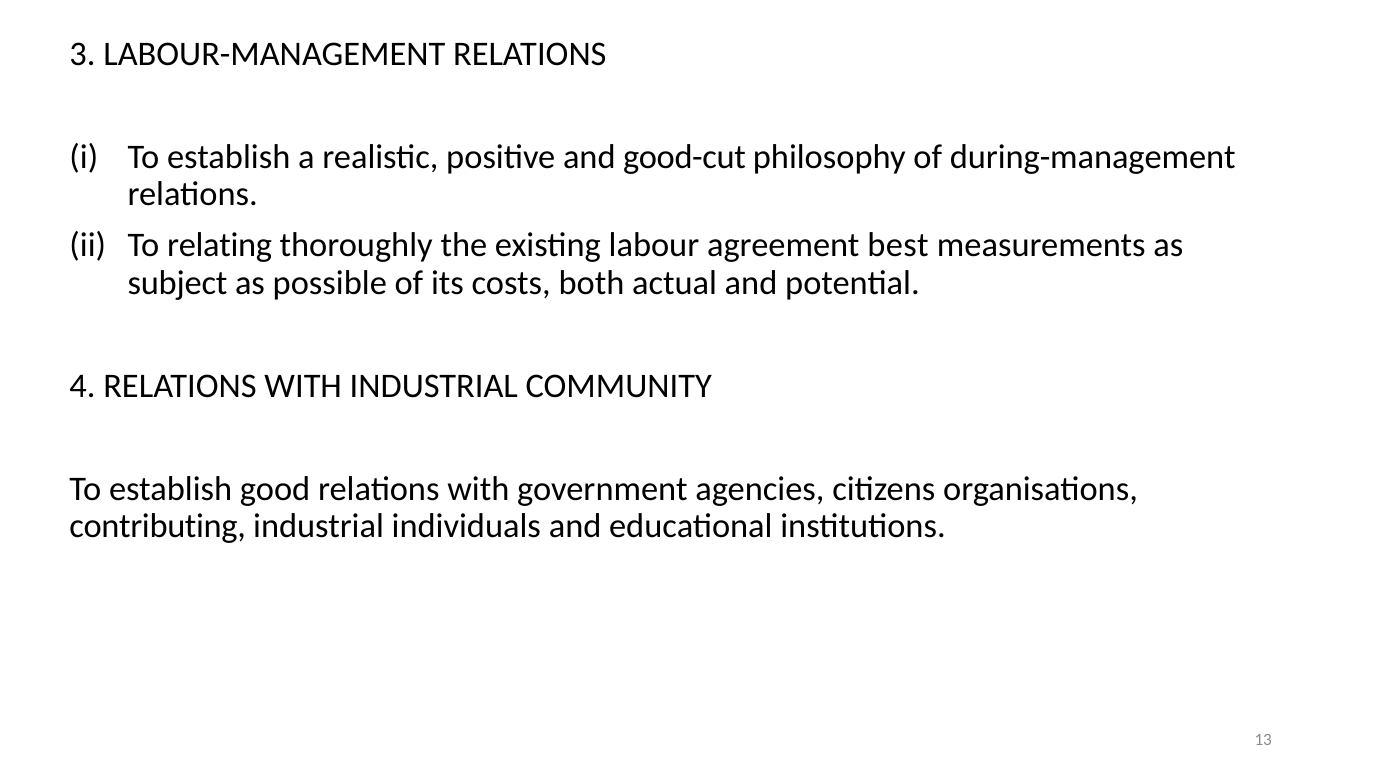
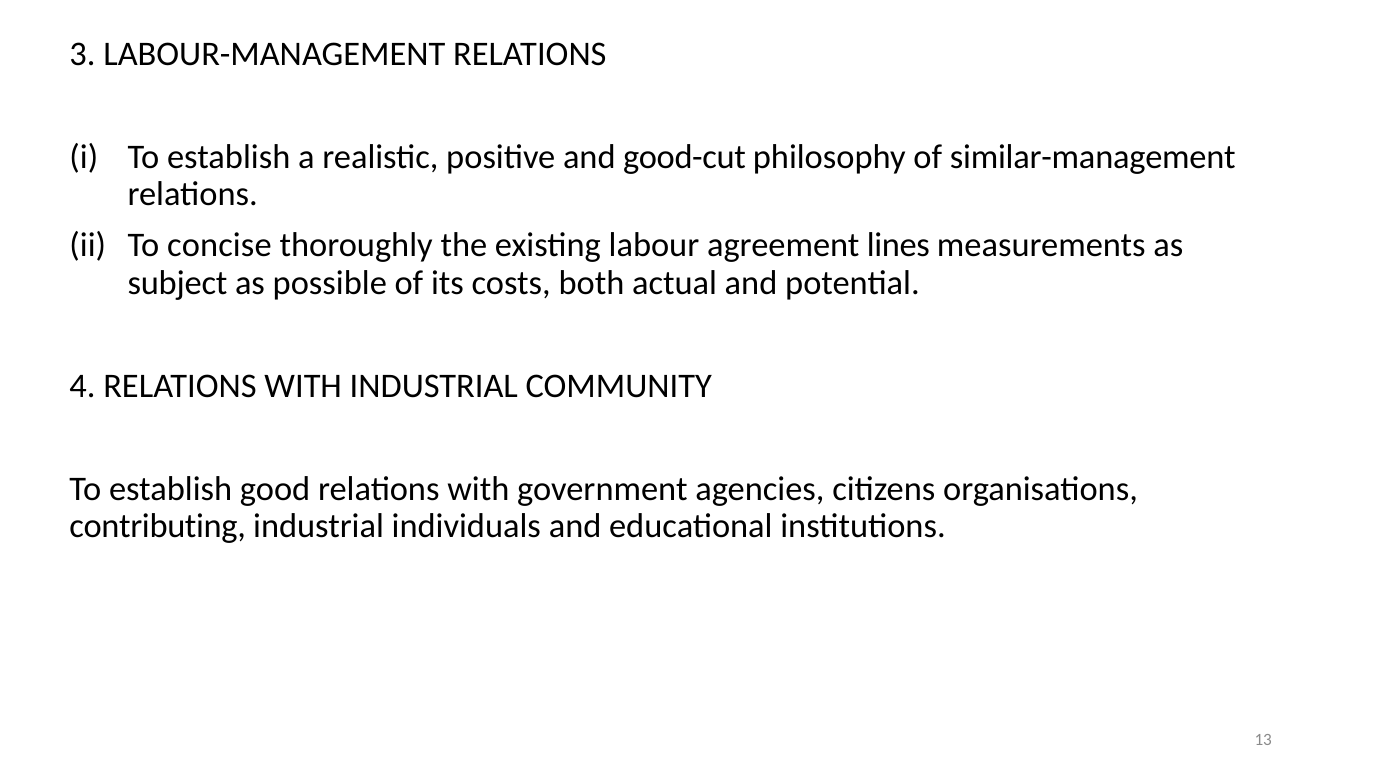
during-management: during-management -> similar-management (1093, 157)
relating: relating -> concise (219, 245)
best: best -> lines (898, 245)
